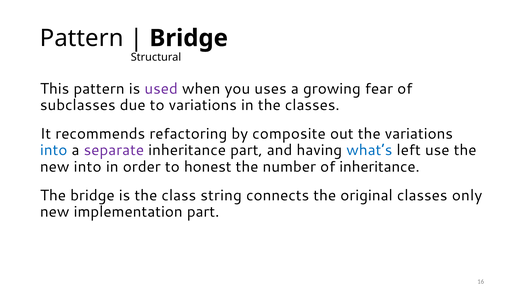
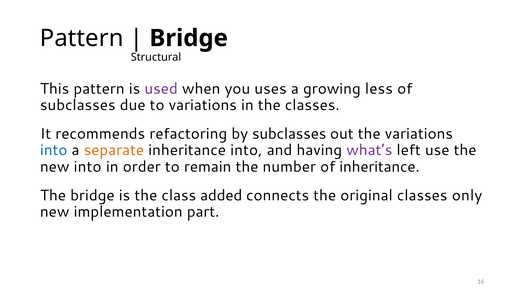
fear: fear -> less (379, 89)
by composite: composite -> subclasses (289, 134)
separate colour: purple -> orange (114, 150)
inheritance part: part -> into (246, 150)
what’s colour: blue -> purple (369, 150)
honest: honest -> remain (208, 167)
string: string -> added (221, 195)
